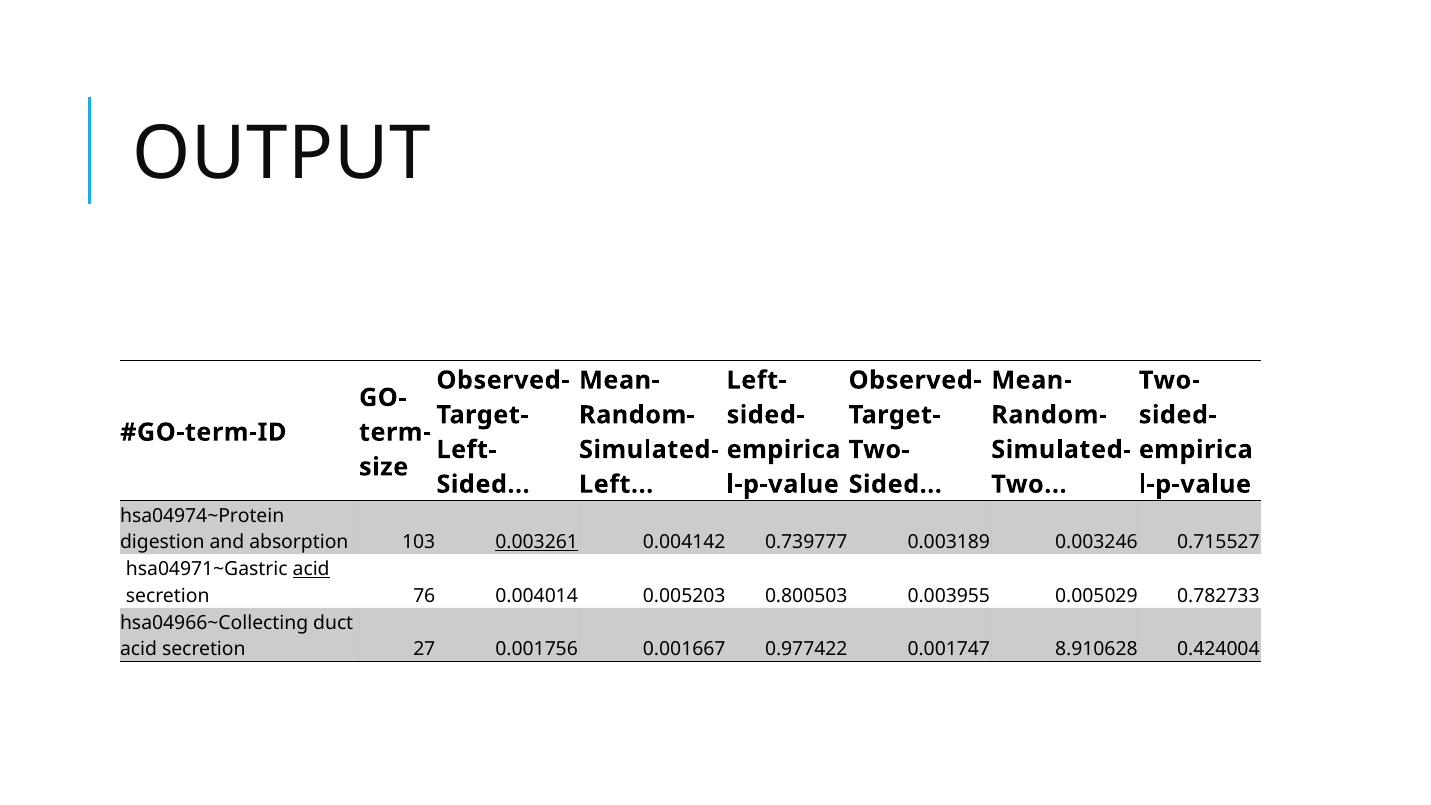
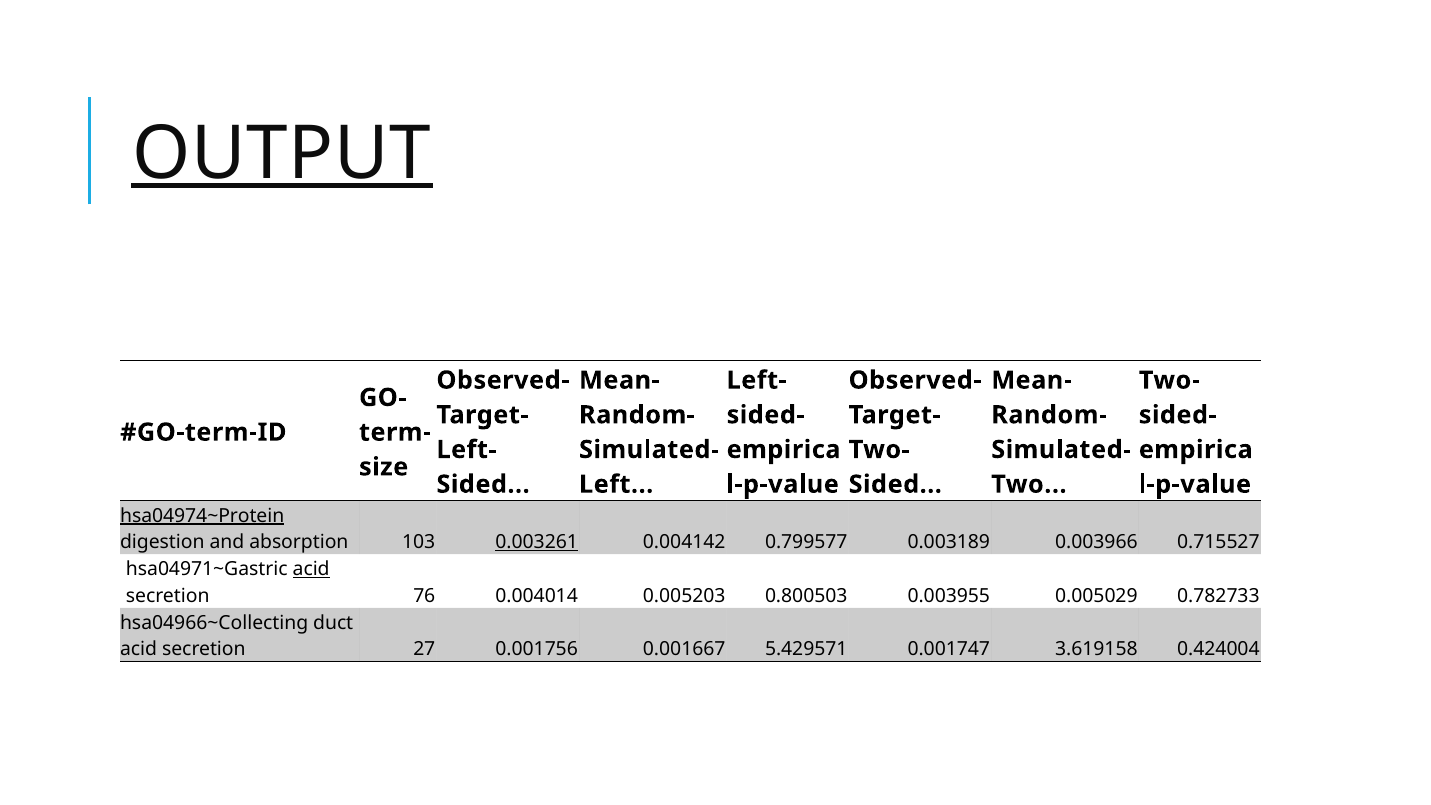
OUTPUT underline: none -> present (282, 154)
hsa04974~Protein underline: none -> present (202, 516)
0.739777: 0.739777 -> 0.799577 (806, 542)
0.003246: 0.003246 -> 0.003966 (1096, 542)
0.977422: 0.977422 -> 5.429571 (806, 650)
8.910628: 8.910628 -> 3.619158 (1096, 650)
